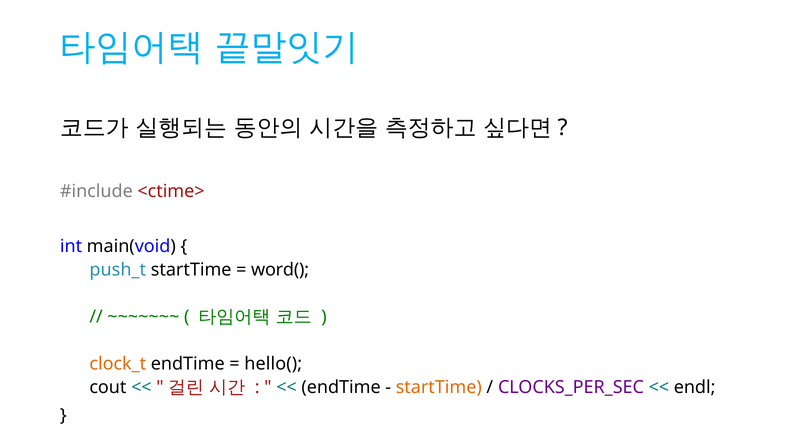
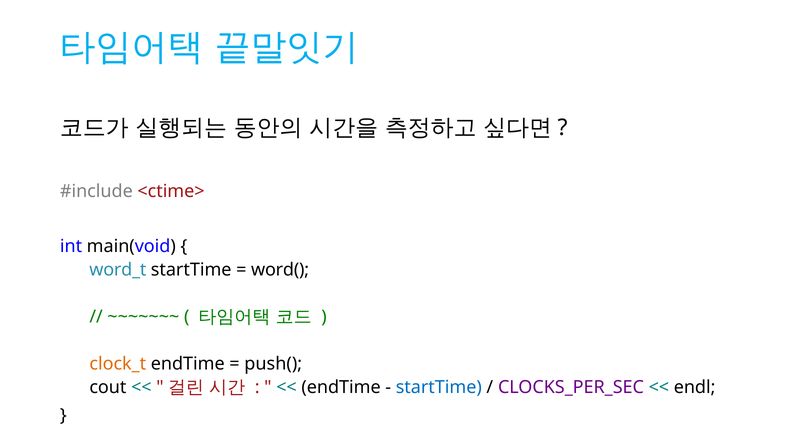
push_t: push_t -> word_t (118, 270)
hello(: hello( -> push( (273, 364)
startTime colour: orange -> blue (439, 388)
